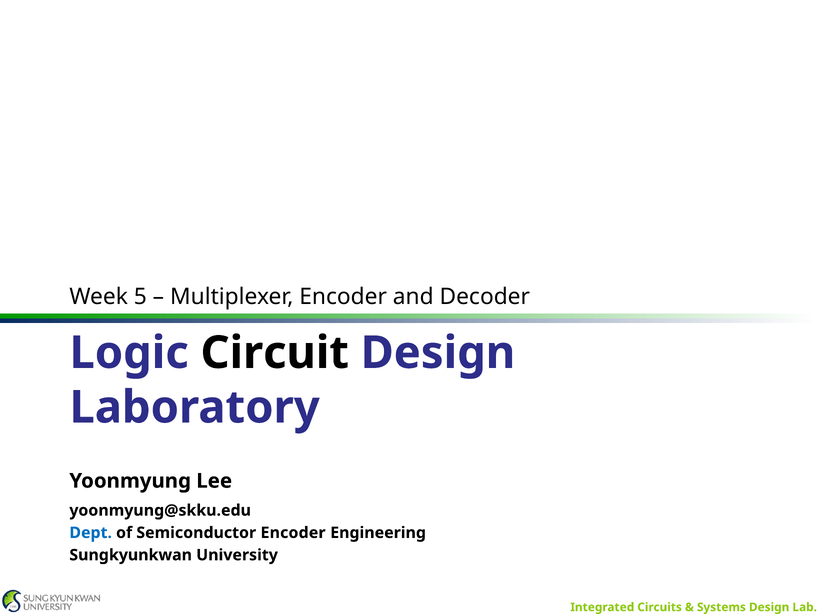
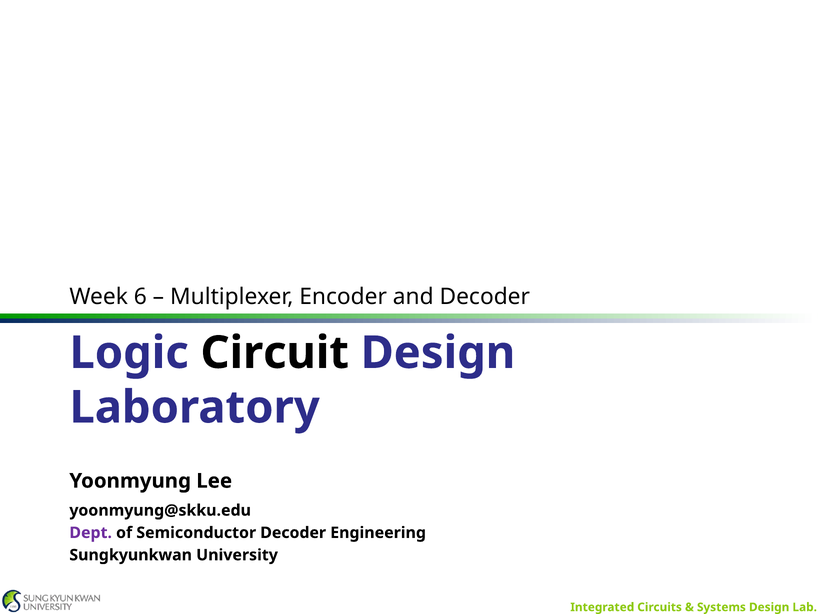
5: 5 -> 6 (140, 297)
Dept colour: blue -> purple (91, 532)
Semiconductor Encoder: Encoder -> Decoder (293, 532)
